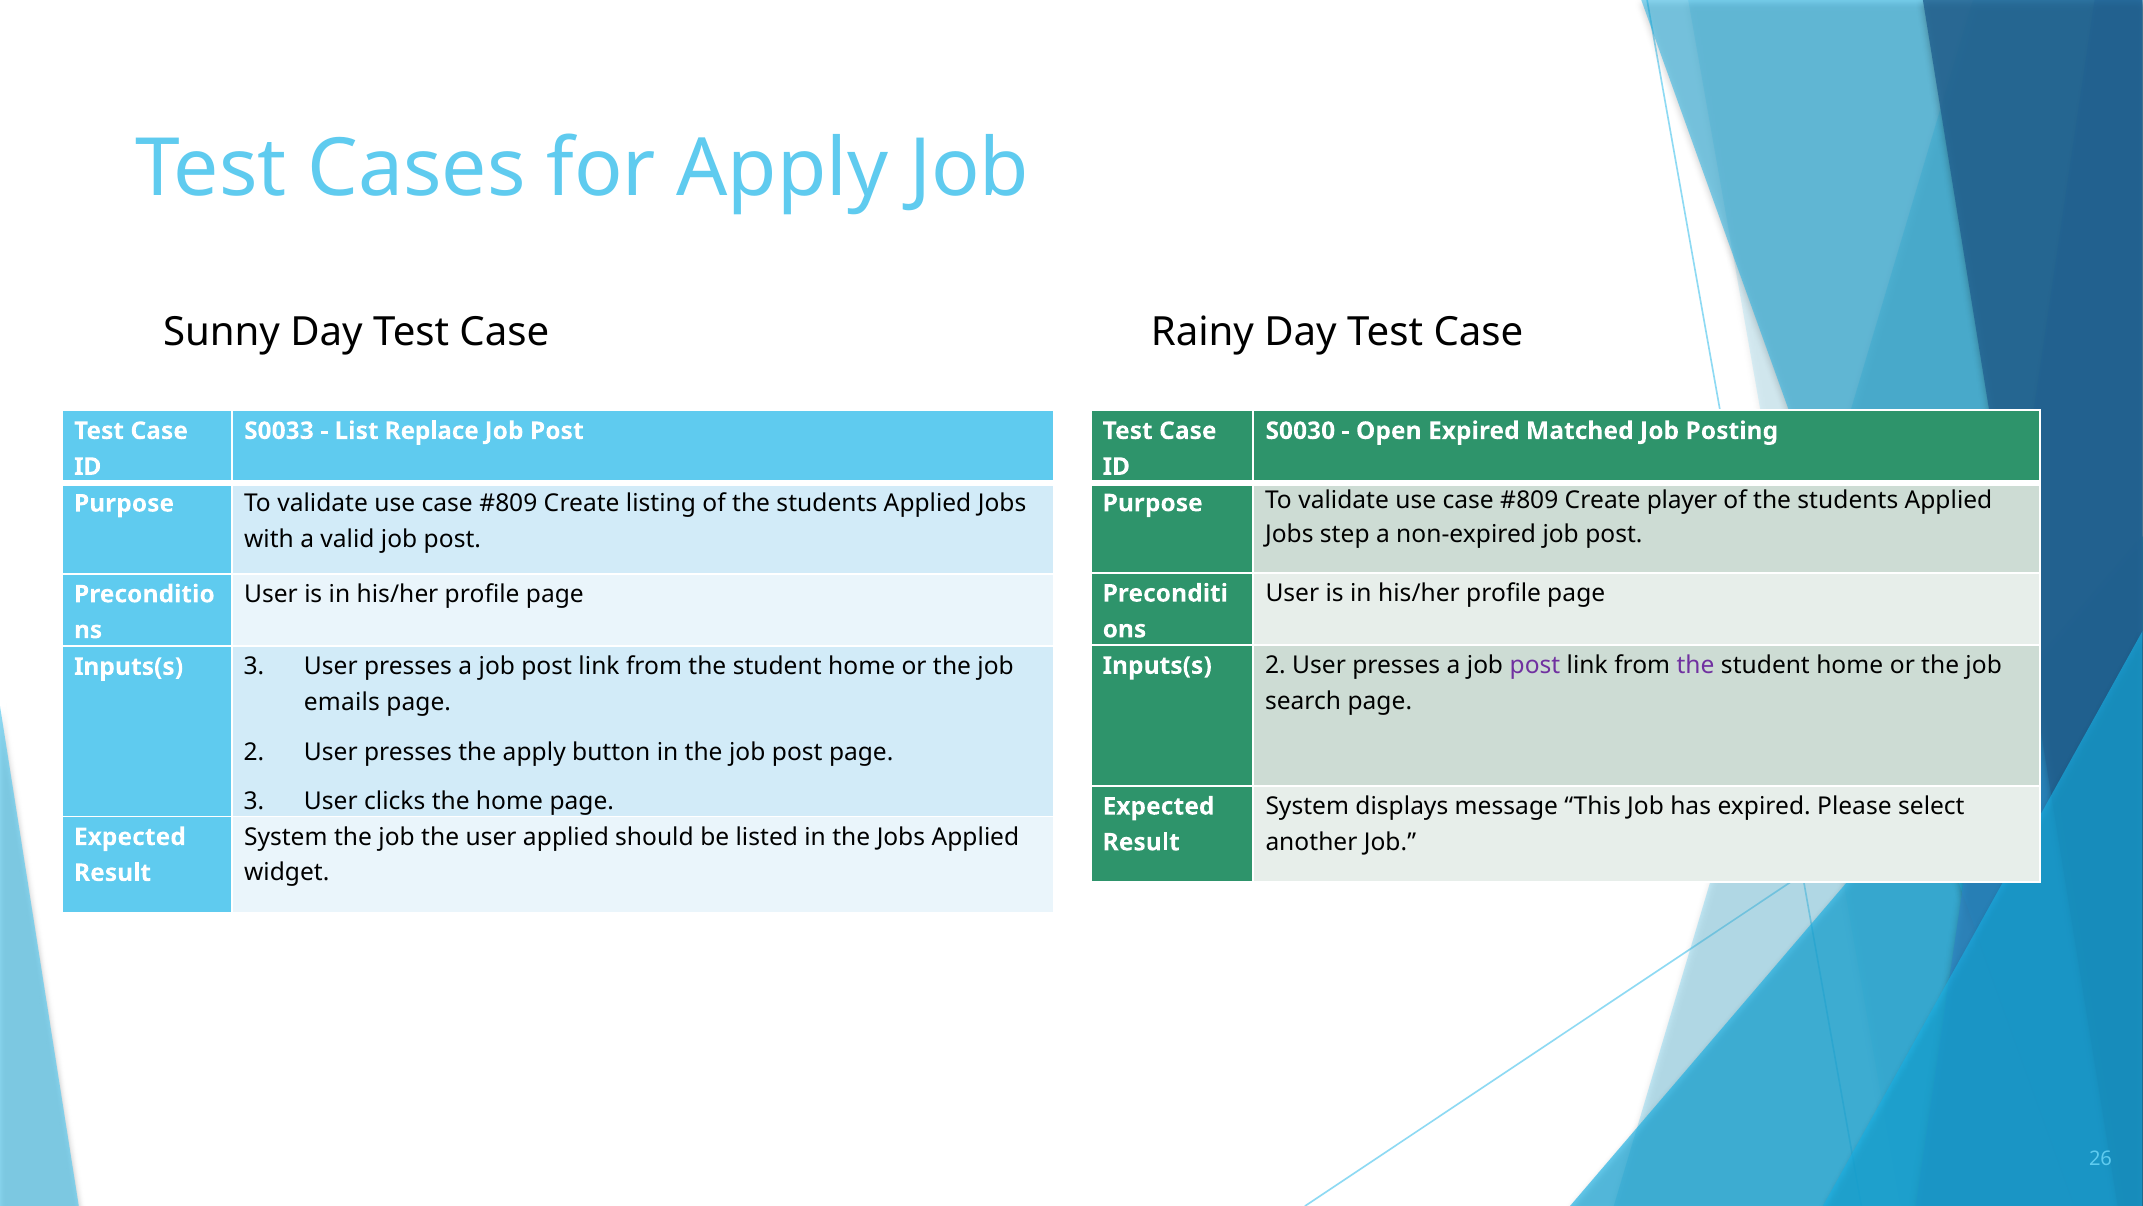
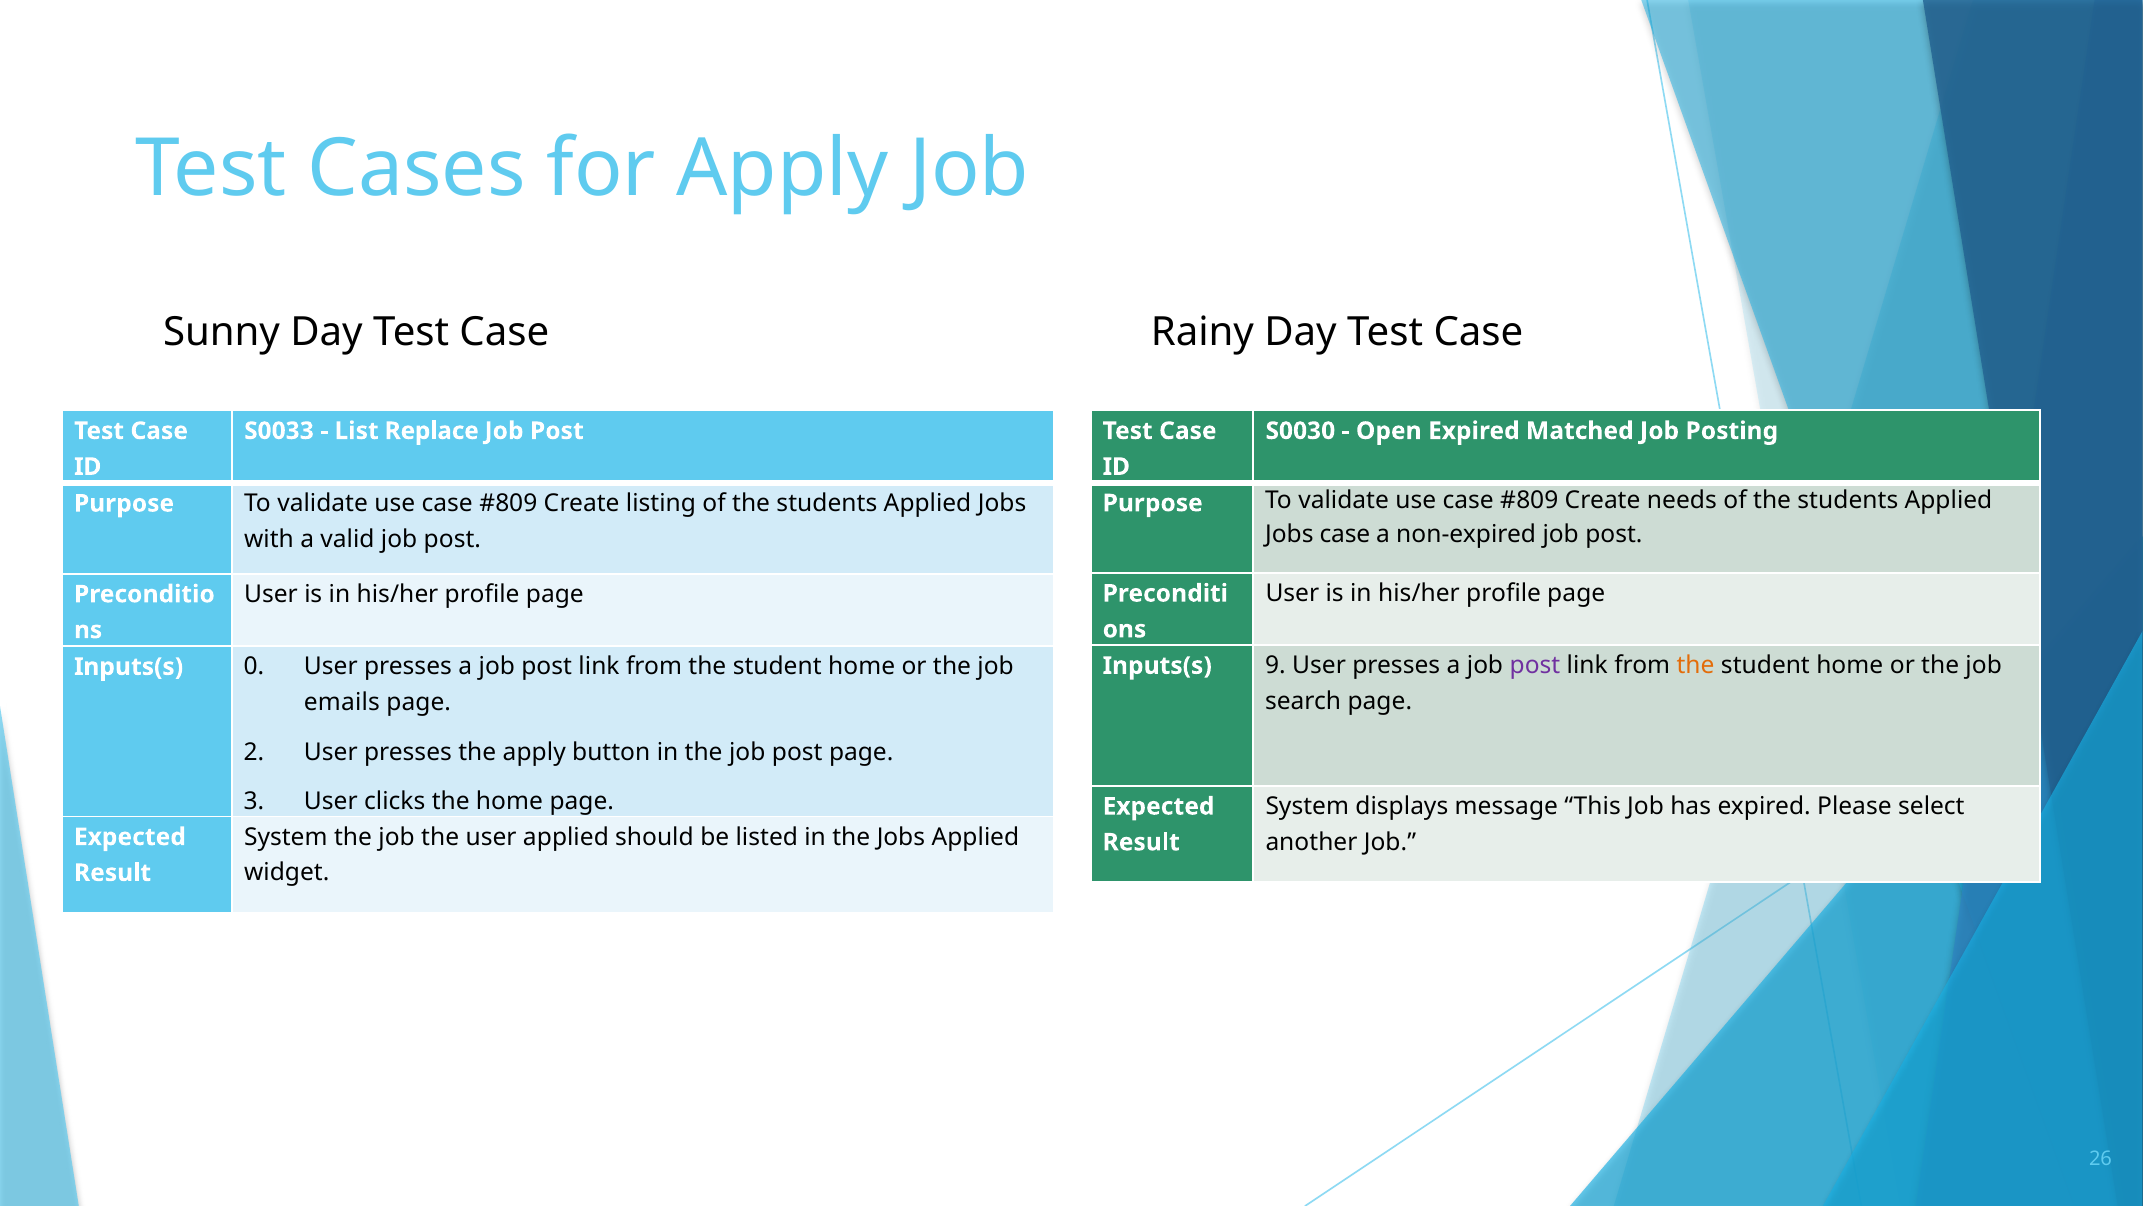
player: player -> needs (1682, 501)
Jobs step: step -> case (1345, 534)
Inputs(s 2: 2 -> 9 (1275, 665)
the colour: purple -> orange (1696, 665)
Inputs(s 3: 3 -> 0 (254, 666)
